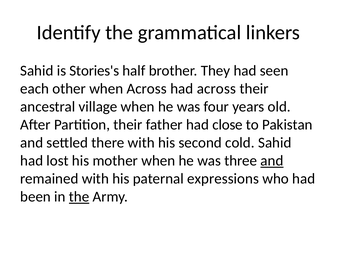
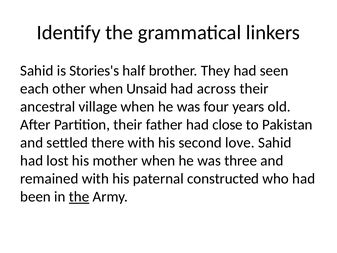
when Across: Across -> Unsaid (147, 89)
cold: cold -> love (240, 143)
and underline: present -> none (272, 161)
expressions: expressions -> constructed (223, 179)
